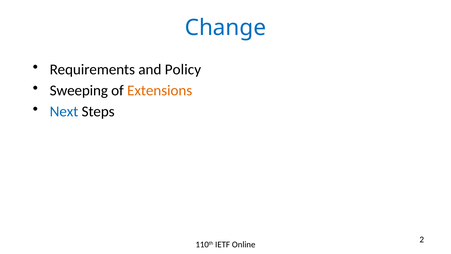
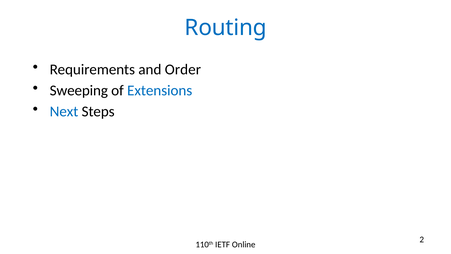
Change: Change -> Routing (226, 28)
Policy: Policy -> Order (183, 69)
Extensions colour: orange -> blue (160, 90)
